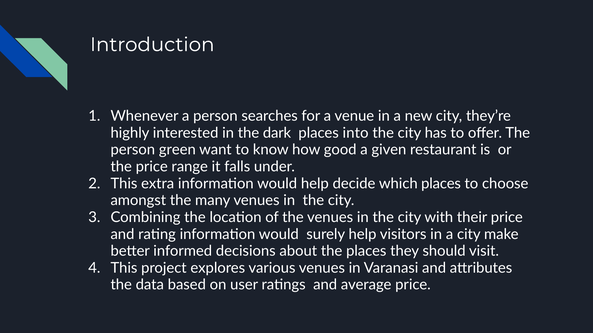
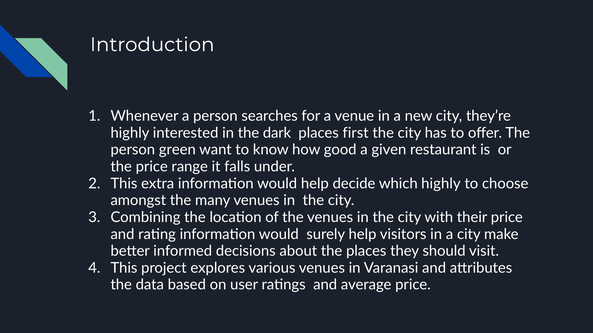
into: into -> first (356, 133)
which places: places -> highly (441, 184)
